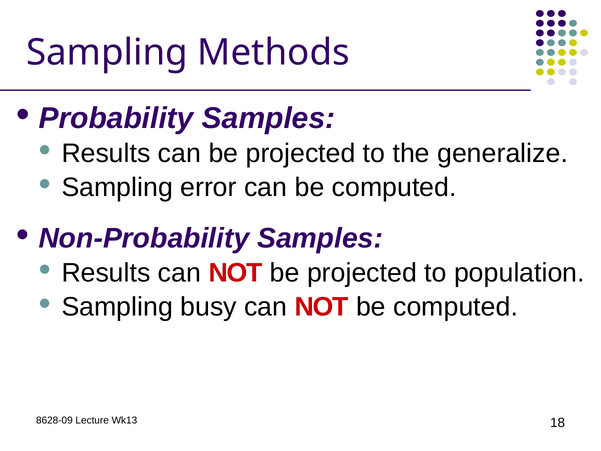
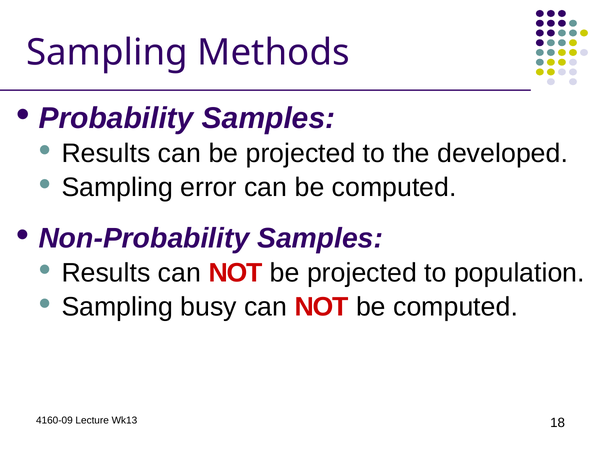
generalize: generalize -> developed (503, 154)
8628-09: 8628-09 -> 4160-09 (54, 420)
